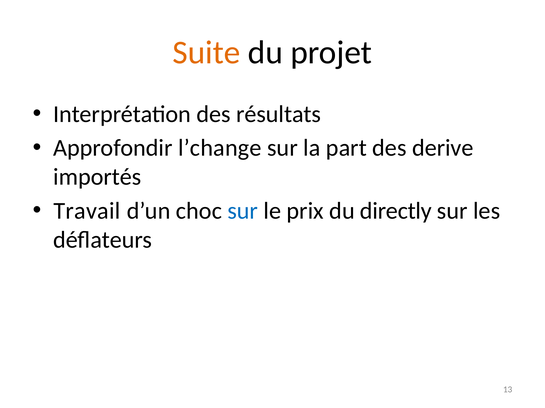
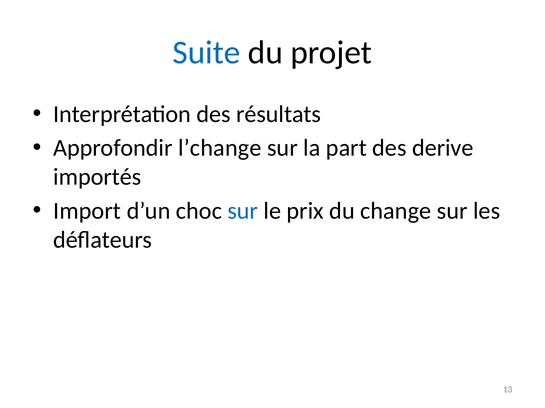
Suite colour: orange -> blue (207, 53)
Travail: Travail -> Import (87, 211)
directly: directly -> change (396, 211)
